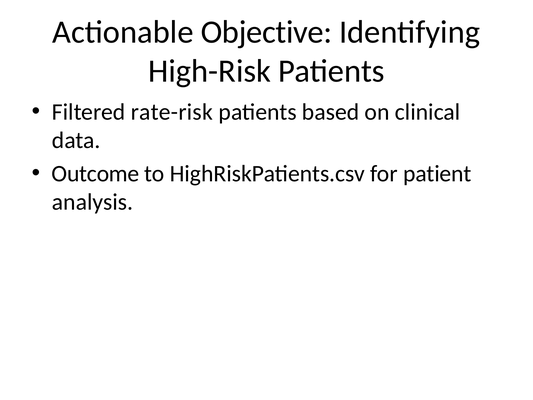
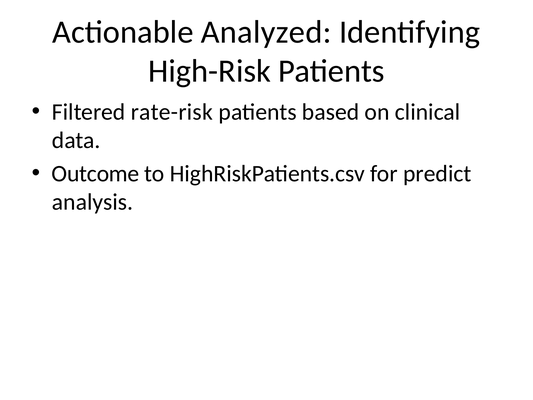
Objective: Objective -> Analyzed (266, 32)
patient: patient -> predict (437, 173)
